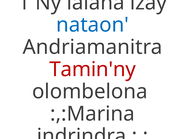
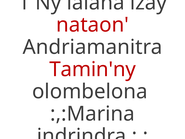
nataon colour: blue -> red (92, 25)
